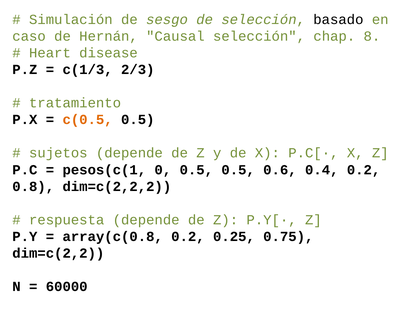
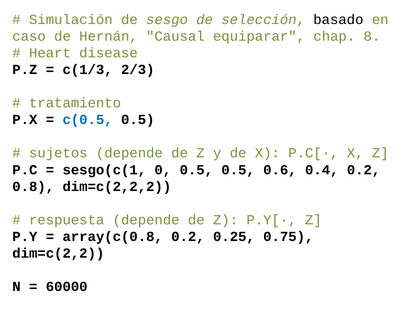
Causal selección: selección -> equiparar (259, 36)
c(0.5 colour: orange -> blue (88, 120)
pesos(c(1: pesos(c(1 -> sesgo(c(1 (104, 170)
